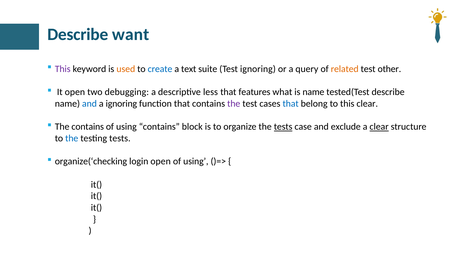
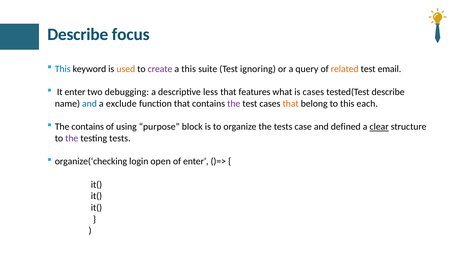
want: want -> focus (131, 34)
This colour: purple -> blue (63, 69)
create colour: blue -> purple (160, 69)
a text: text -> this (189, 69)
other: other -> email (389, 69)
It open: open -> enter (75, 92)
is name: name -> cases (313, 92)
a ignoring: ignoring -> exclude (121, 104)
that colour: blue -> orange (291, 104)
this clear: clear -> each (367, 104)
using contains: contains -> purpose (159, 127)
tests underline: present -> none (283, 127)
exclude: exclude -> defined (346, 127)
the colour: blue -> purple (72, 138)
using: using -> enter (196, 161)
